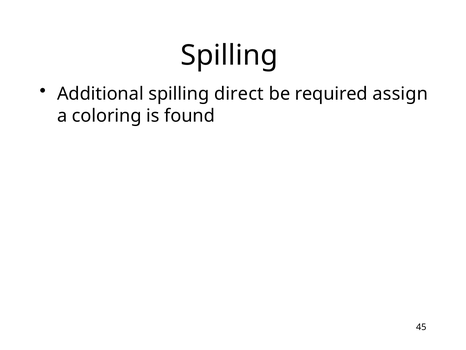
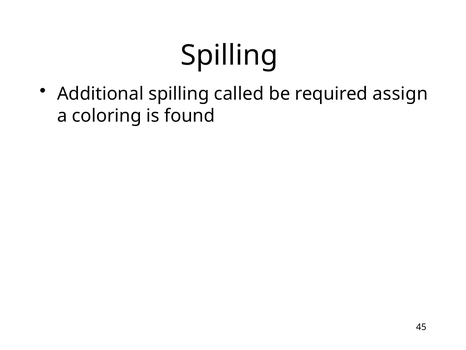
direct: direct -> called (239, 94)
